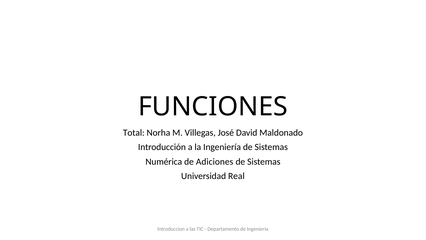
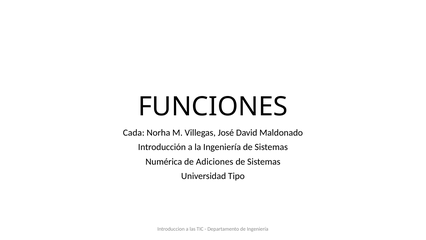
Total: Total -> Cada (134, 132)
Real: Real -> Tipo (236, 176)
